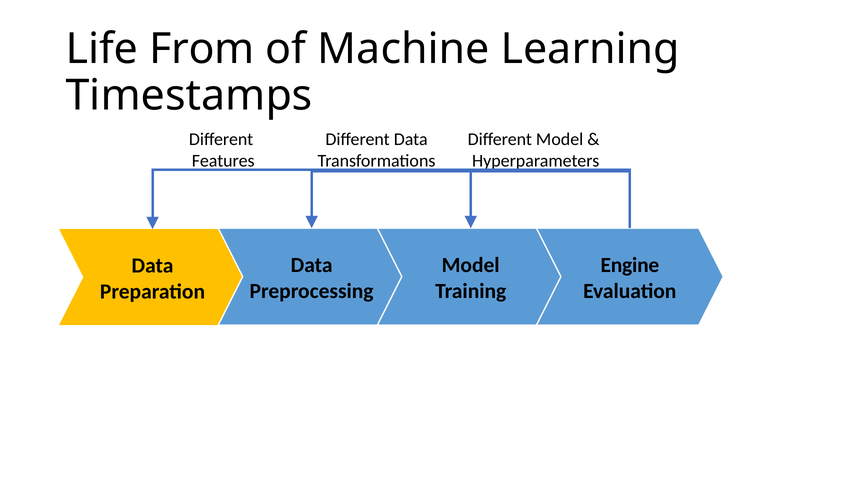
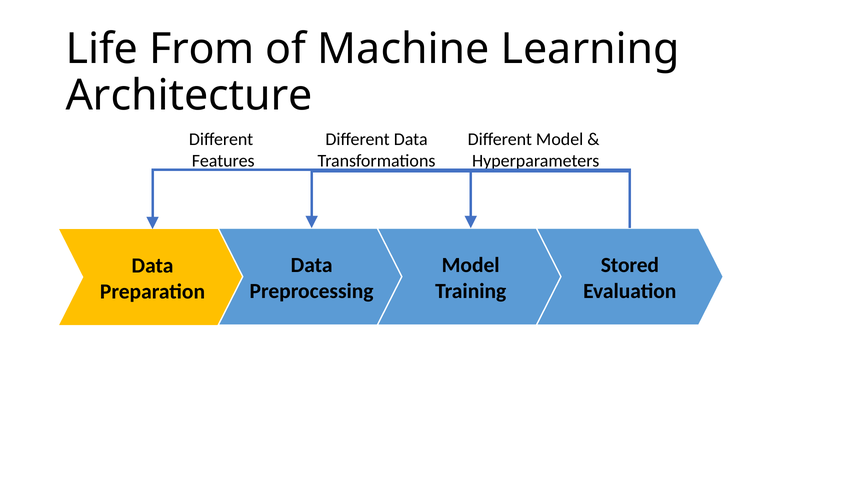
Timestamps: Timestamps -> Architecture (189, 95)
Engine: Engine -> Stored (630, 265)
